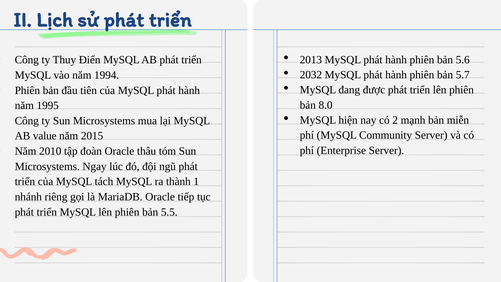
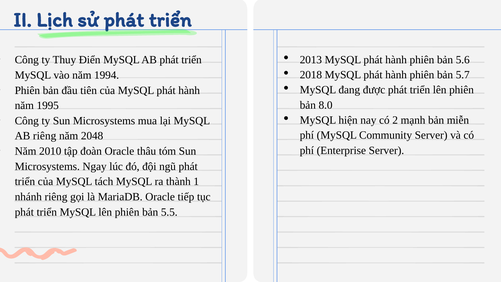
2032: 2032 -> 2018 (311, 75)
AB value: value -> riêng (45, 136)
2015: 2015 -> 2048 (92, 136)
